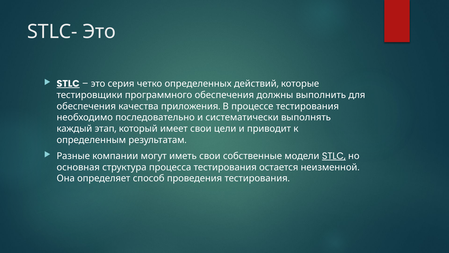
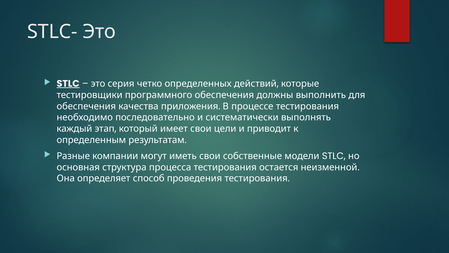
STLC underline: present -> none (334, 156)
